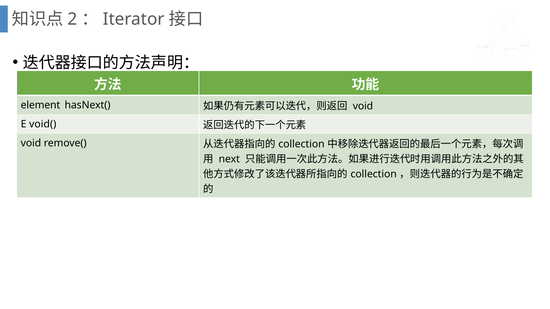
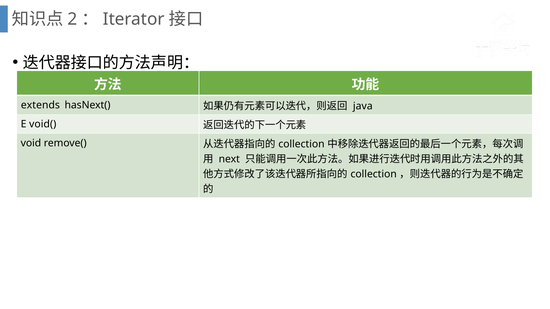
element: element -> extends (40, 105)
void: void -> java (363, 106)
